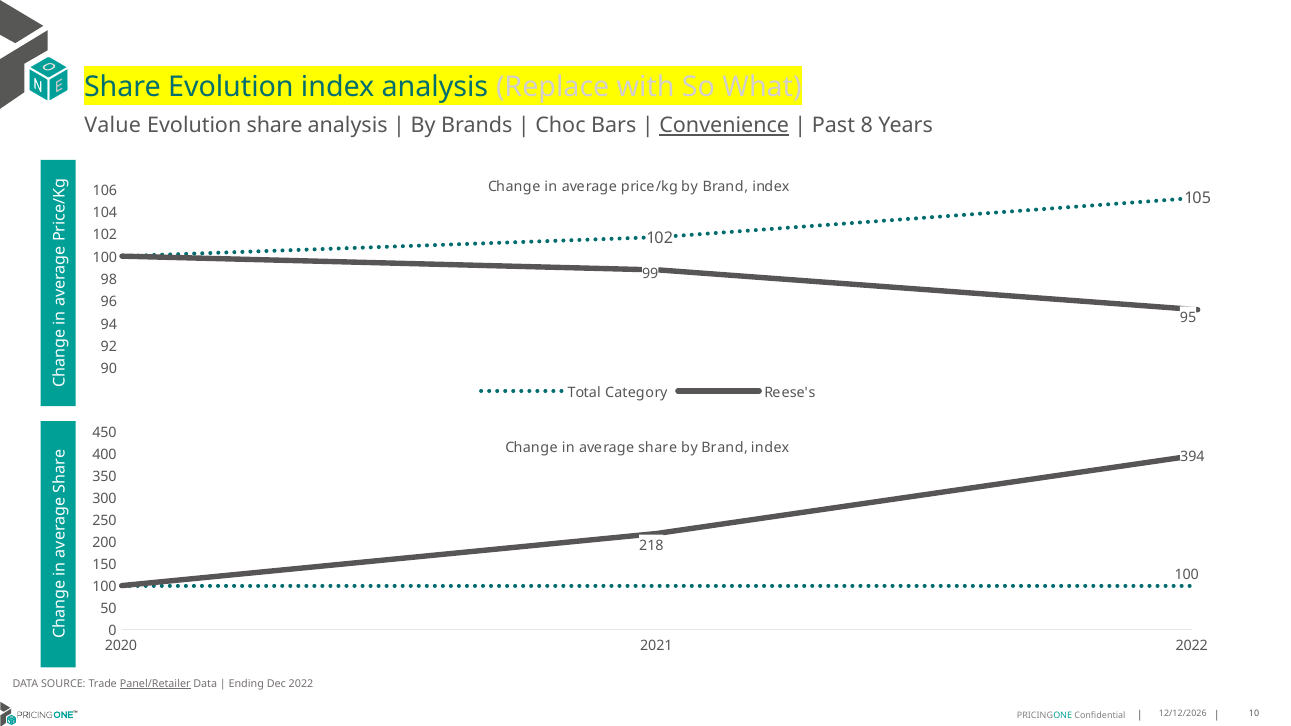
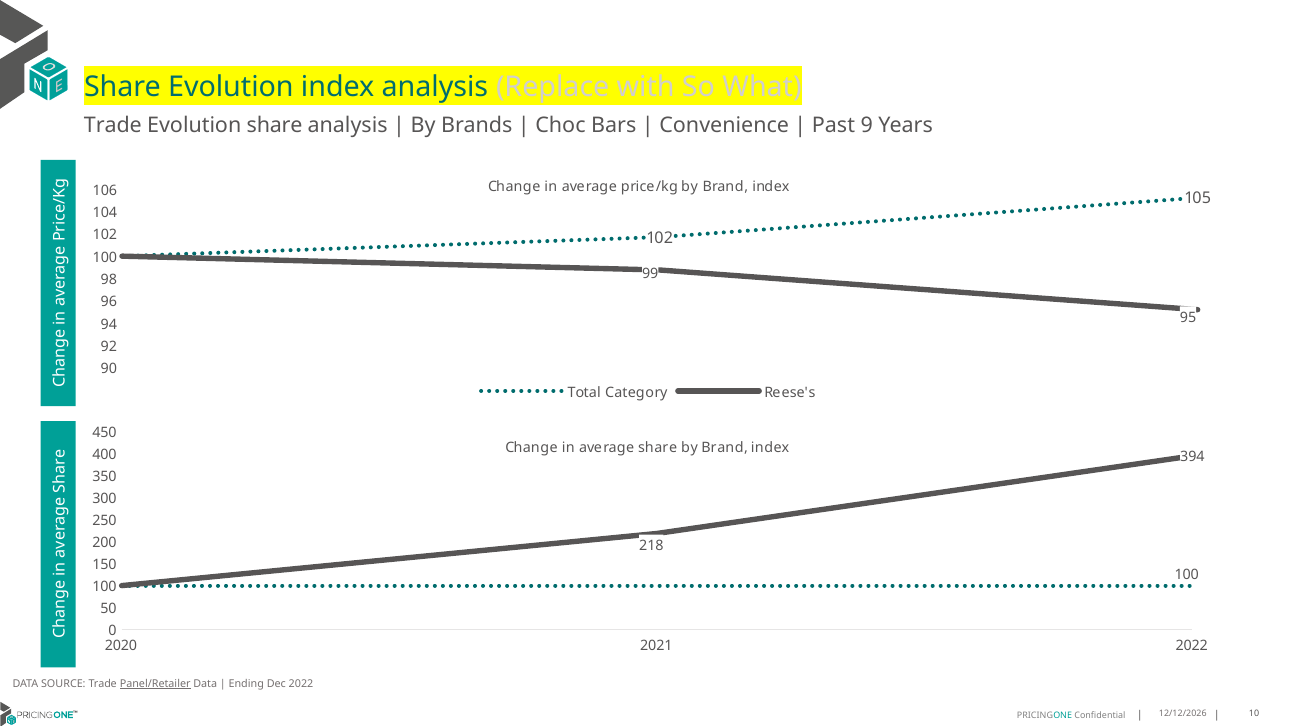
Value: Value -> Trade (113, 126)
Convenience underline: present -> none (724, 126)
8: 8 -> 9 (867, 126)
